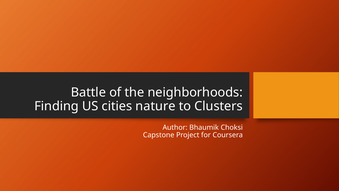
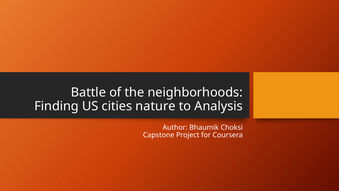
Clusters: Clusters -> Analysis (219, 106)
